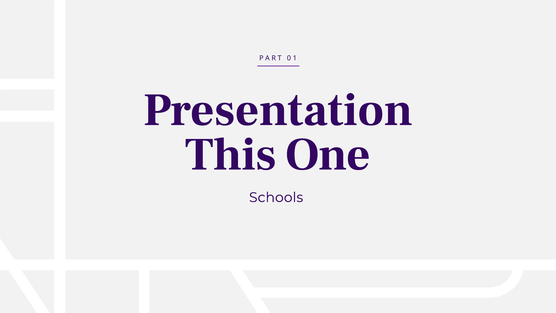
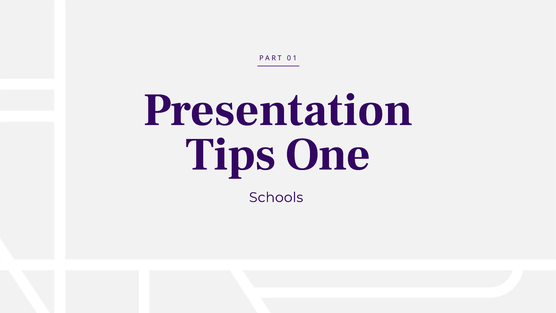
This: This -> Tips (230, 154)
